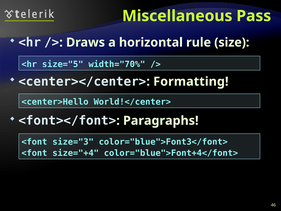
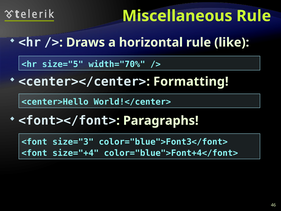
Miscellaneous Pass: Pass -> Rule (254, 16)
size: size -> like (232, 42)
